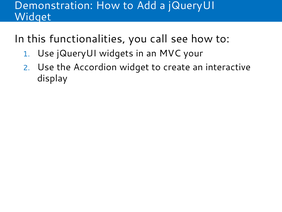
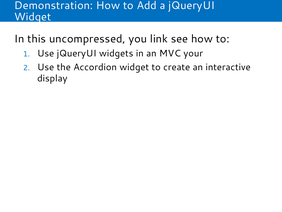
functionalities: functionalities -> uncompressed (87, 39)
call: call -> link (159, 39)
